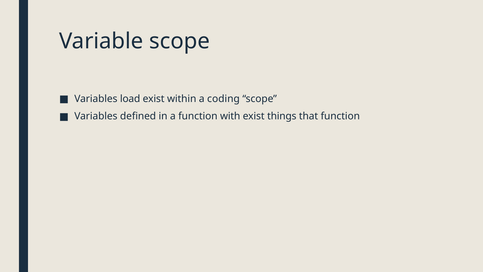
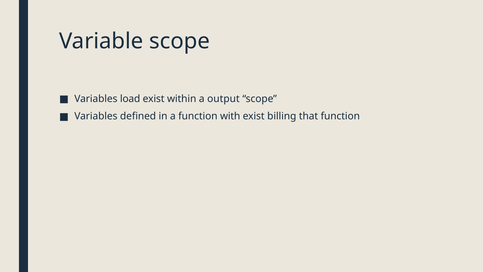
coding: coding -> output (223, 99)
things: things -> billing (282, 116)
